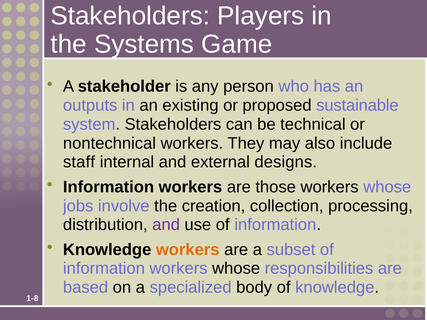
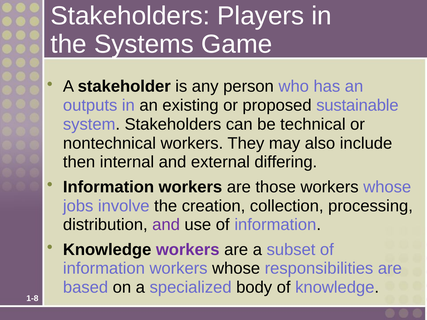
staff: staff -> then (79, 162)
designs: designs -> differing (286, 162)
workers colour: orange -> purple (188, 250)
